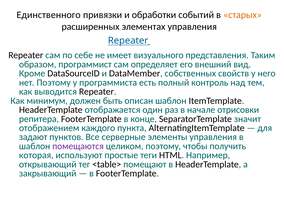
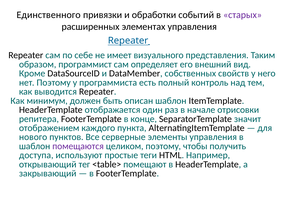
старых colour: orange -> purple (242, 15)
задают: задают -> нового (33, 137)
которая: которая -> доступа (36, 155)
